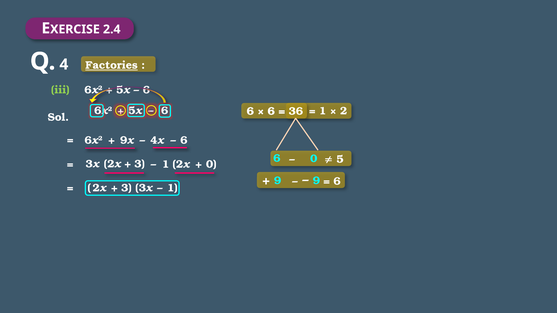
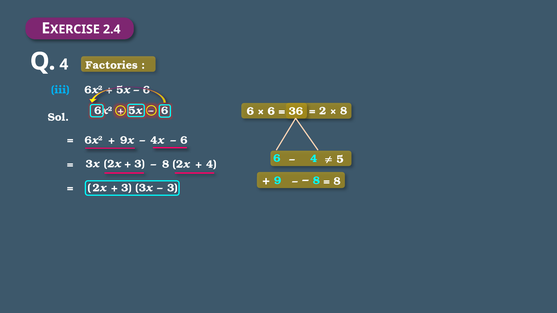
Factories underline: present -> none (111, 65)
iii colour: light green -> light blue (60, 90)
1: 1 -> 2 (323, 111)
2: 2 -> 8 (344, 111)
6 0: 0 -> 4 (314, 159)
1: 1 -> 8 (166, 164)
0: 0 -> 4 (211, 164)
9 9: 9 -> 8 (316, 181)
6: 6 -> 8 (337, 182)
1: 1 -> 3 (172, 188)
